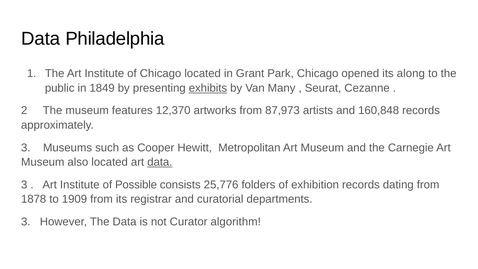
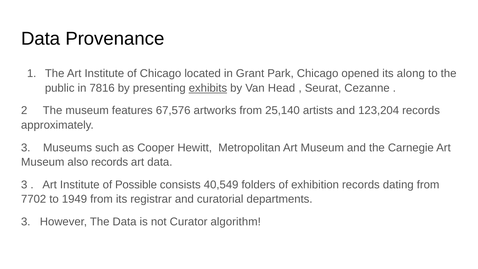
Philadelphia: Philadelphia -> Provenance (115, 39)
1849: 1849 -> 7816 (102, 88)
Many: Many -> Head (282, 88)
12,370: 12,370 -> 67,576 (173, 111)
87,973: 87,973 -> 25,140 (282, 111)
160,848: 160,848 -> 123,204 (379, 111)
also located: located -> records (110, 162)
data underline: present -> none (160, 162)
25,776: 25,776 -> 40,549 (221, 185)
1878: 1878 -> 7702 (34, 199)
1909: 1909 -> 1949 (74, 199)
